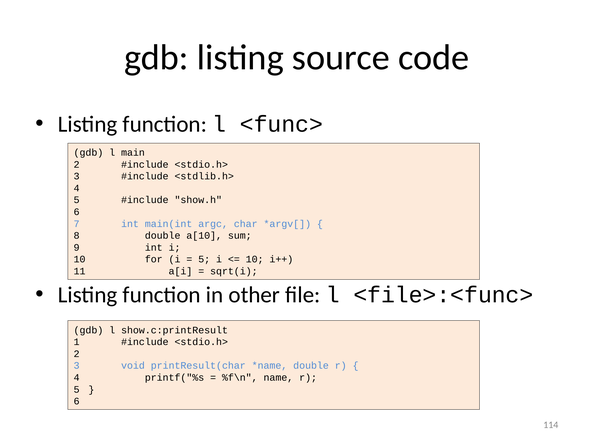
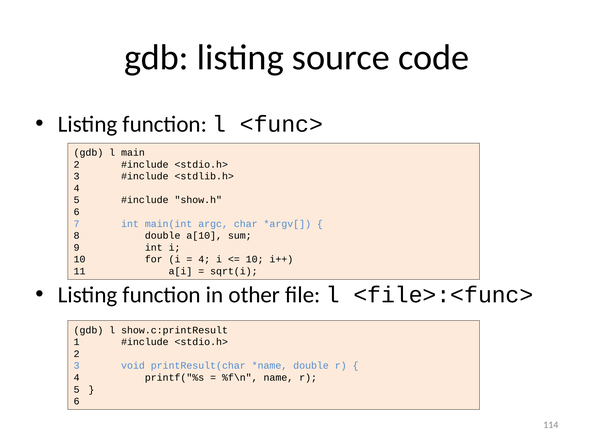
5: 5 -> 4 (204, 260)
